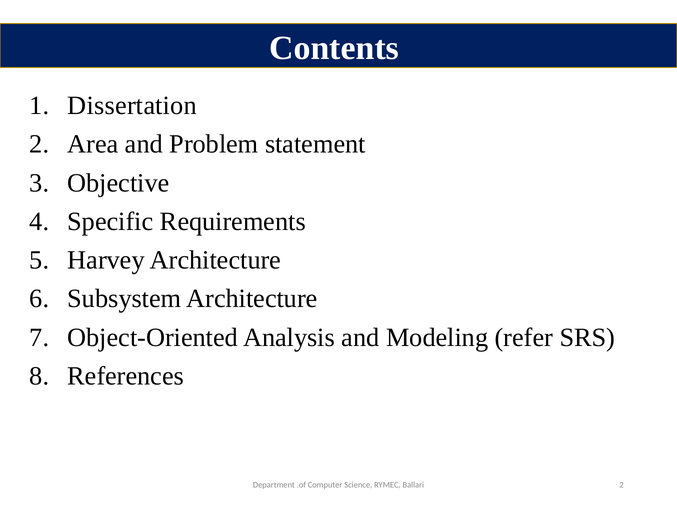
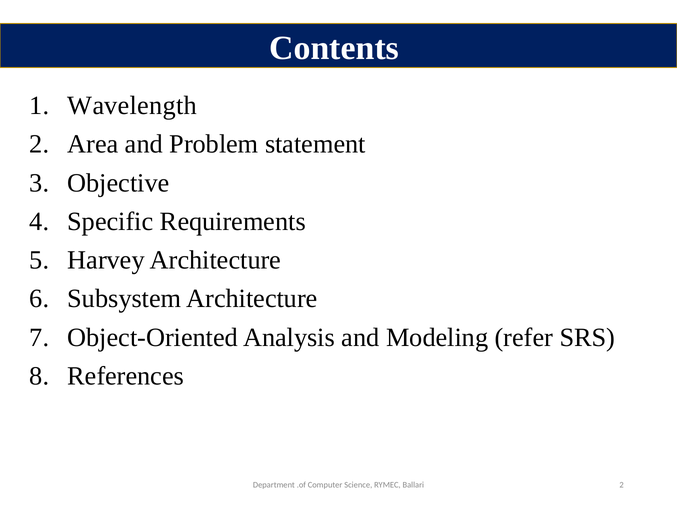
Dissertation: Dissertation -> Wavelength (132, 106)
